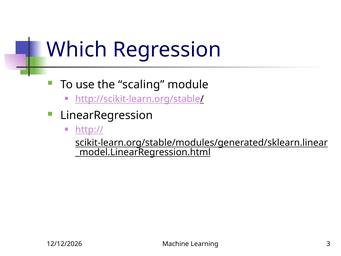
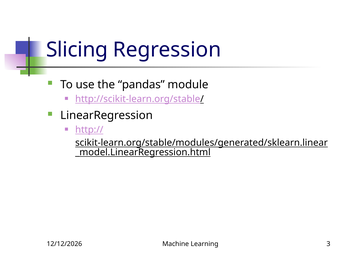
Which: Which -> Slicing (77, 50)
scaling: scaling -> pandas (141, 85)
